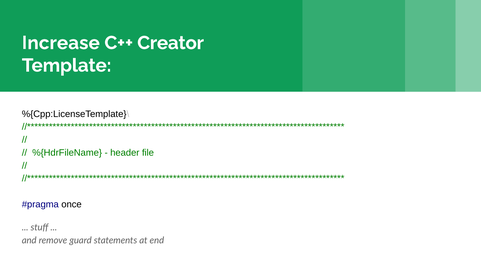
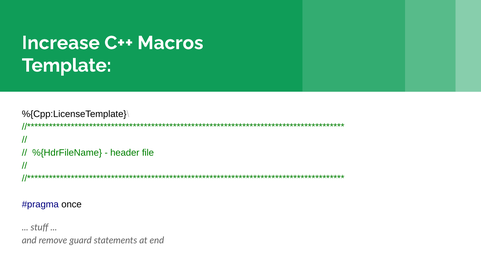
Creator: Creator -> Macros (170, 43)
